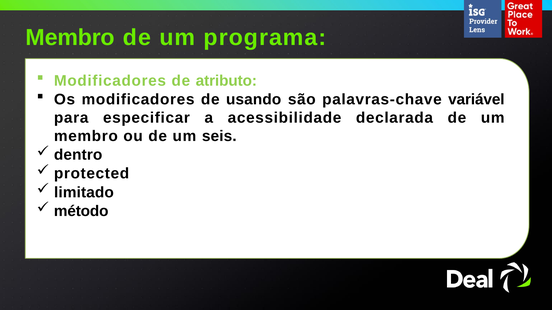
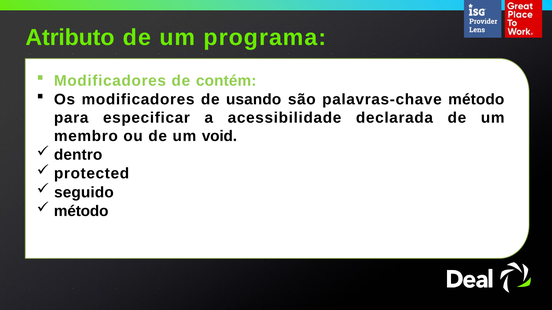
Membro: Membro -> Atributo (70, 38)
atributo: atributo -> contém (226, 81)
palavras-chave variável: variável -> método (476, 100)
seis: seis -> void (219, 136)
limitado: limitado -> seguido (84, 193)
